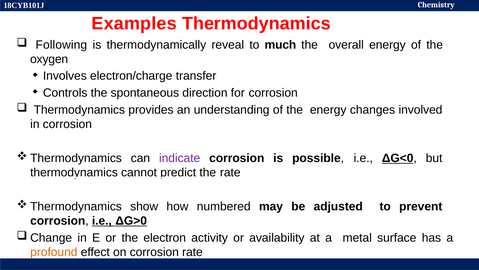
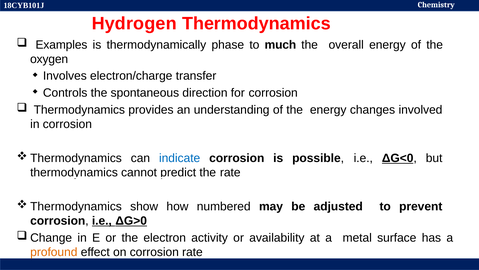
Examples: Examples -> Hydrogen (134, 24)
Following: Following -> Examples (61, 45)
reveal: reveal -> phase (228, 45)
indicate colour: purple -> blue (180, 158)
